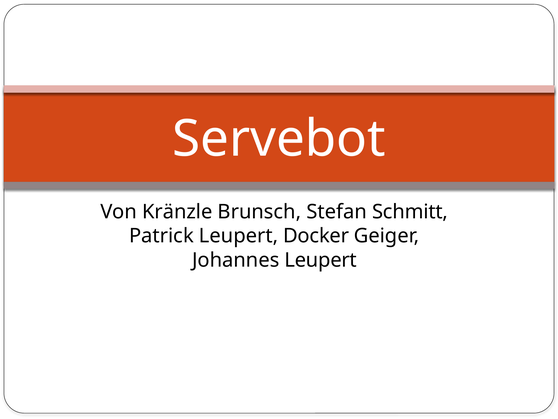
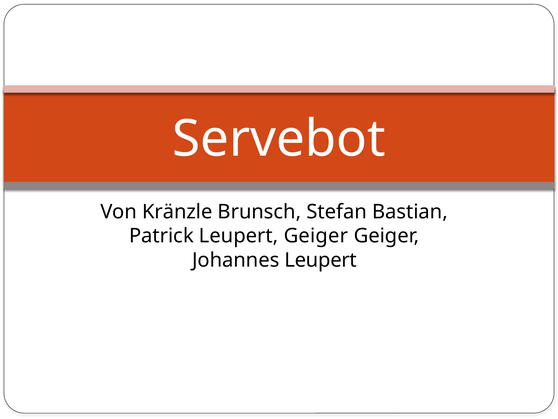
Schmitt: Schmitt -> Bastian (410, 212)
Leupert Docker: Docker -> Geiger (316, 236)
